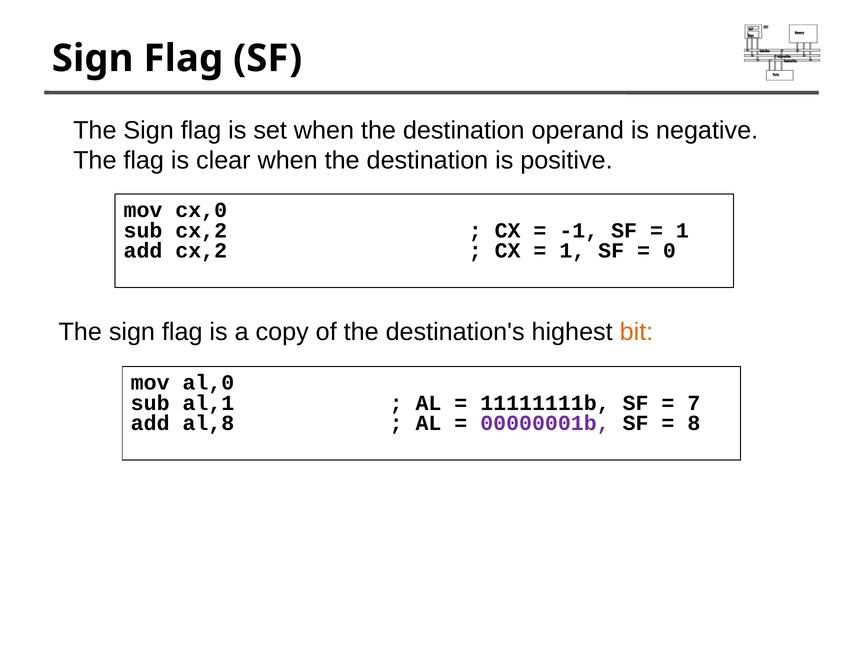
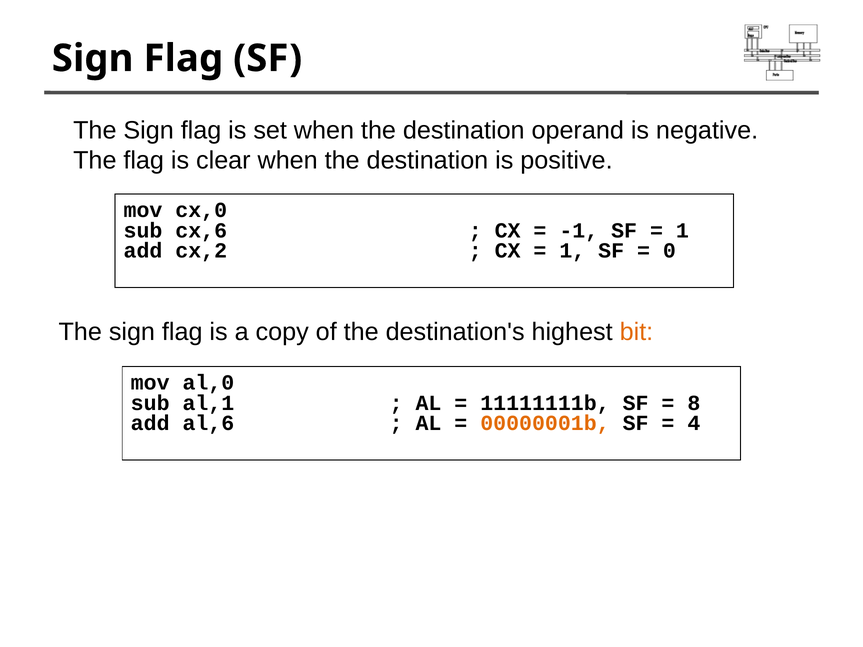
sub cx,2: cx,2 -> cx,6 (201, 230)
7: 7 -> 8 (694, 403)
al,8: al,8 -> al,6 (208, 423)
00000001b colour: purple -> orange (545, 423)
8: 8 -> 4 (694, 423)
